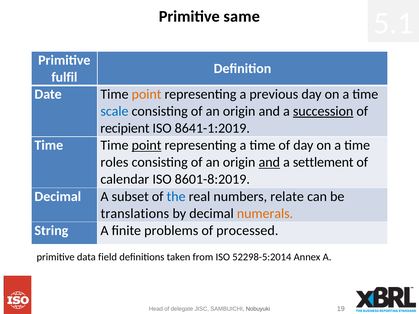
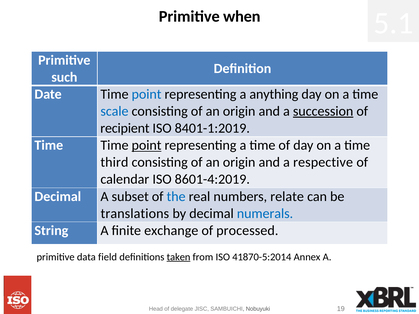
same: same -> when (242, 16)
fulfil: fulfil -> such (64, 77)
point colour: orange -> blue (147, 94)
previous: previous -> anything (274, 94)
8641-1:2019: 8641-1:2019 -> 8401-1:2019 (212, 128)
roles: roles -> third (114, 162)
and underline: present -> none (269, 162)
settlement: settlement -> respective (323, 162)
8601-8:2019: 8601-8:2019 -> 8601-4:2019 (212, 180)
numerals colour: orange -> blue (265, 214)
problems: problems -> exchange (171, 231)
taken underline: none -> present (179, 257)
52298-5:2014: 52298-5:2014 -> 41870-5:2014 (262, 257)
